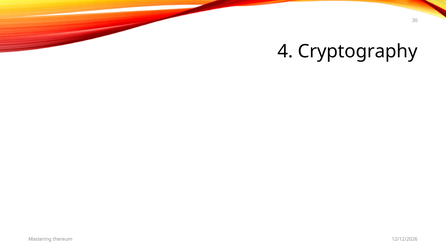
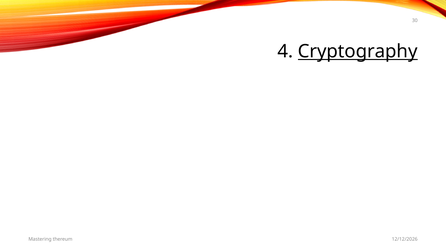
Cryptography underline: none -> present (358, 51)
